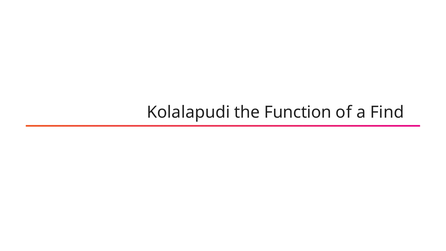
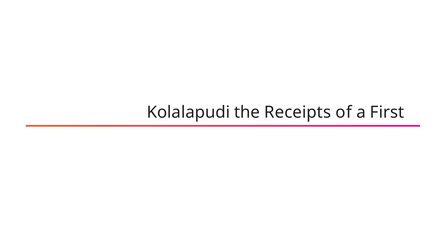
Function: Function -> Receipts (298, 112)
Find: Find -> First (387, 112)
